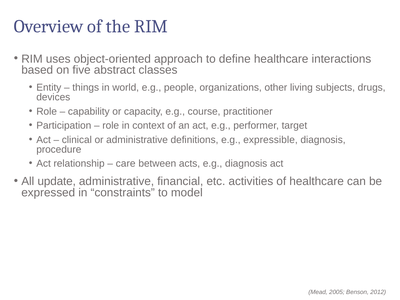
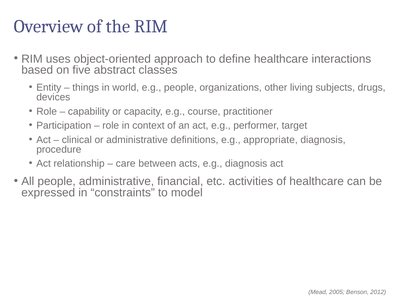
expressible: expressible -> appropriate (271, 140)
All update: update -> people (57, 181)
